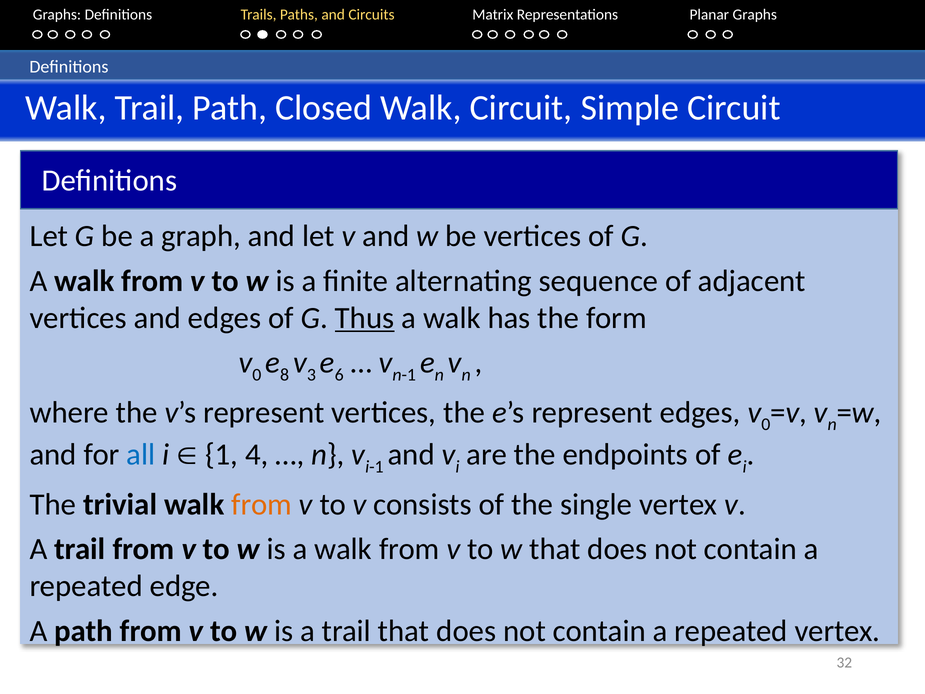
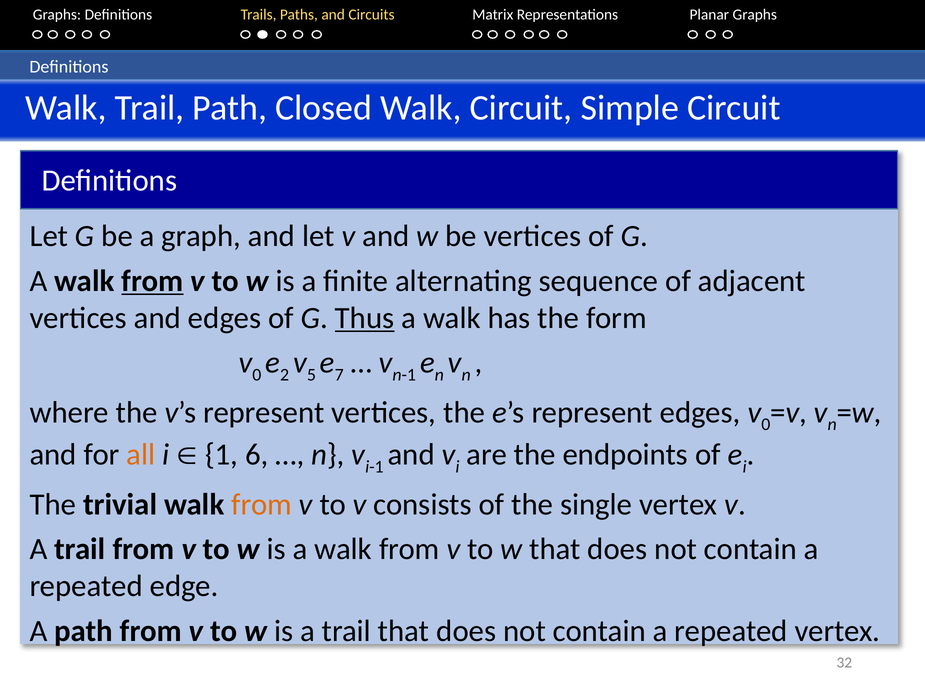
from underline: none -> present (152, 281)
8: 8 -> 2 (285, 375)
3: 3 -> 5 (311, 375)
6: 6 -> 7 (339, 375)
all colour: blue -> orange (141, 455)
4: 4 -> 6 (257, 455)
